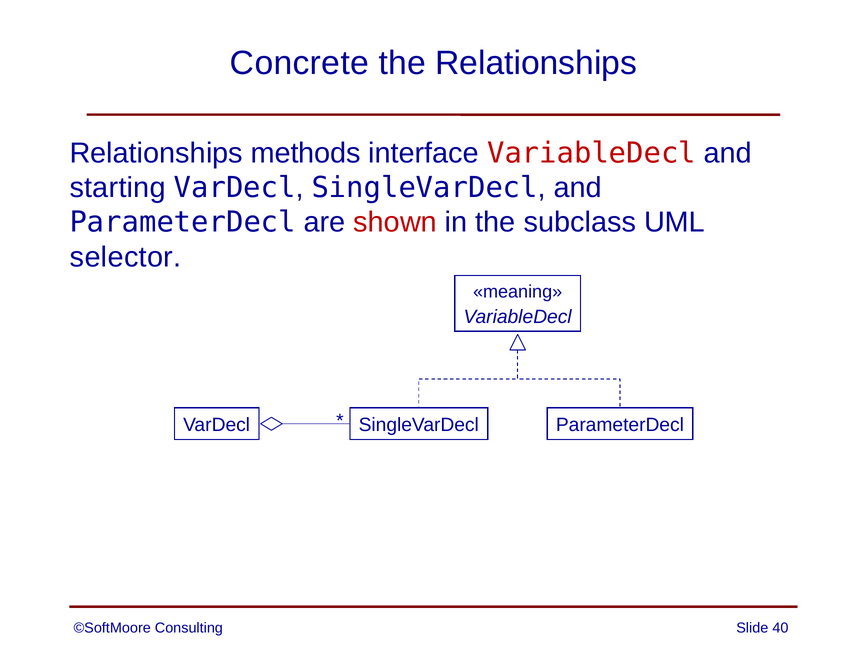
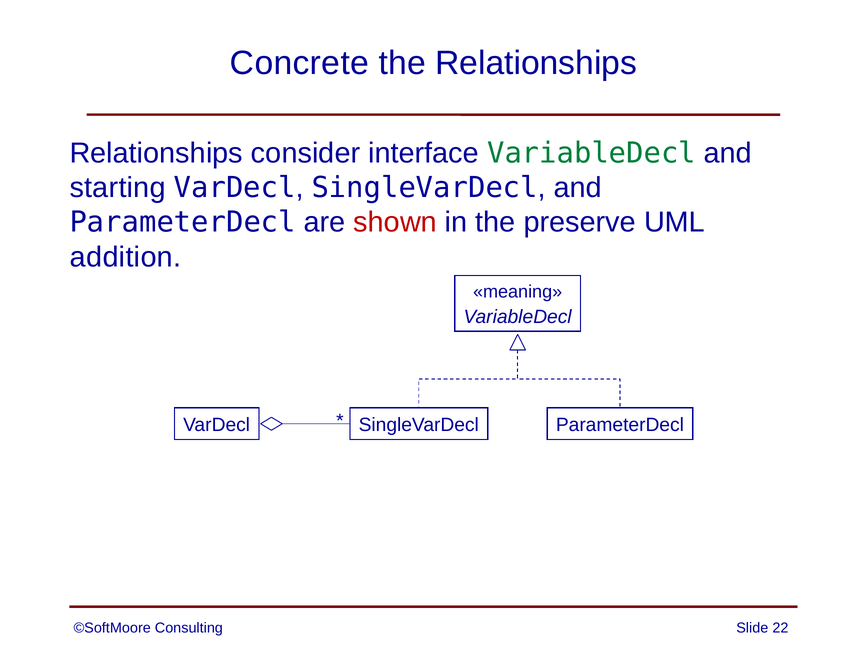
methods: methods -> consider (306, 153)
VariableDecl colour: red -> green (592, 153)
subclass: subclass -> preserve (580, 222)
selector: selector -> addition (126, 257)
40: 40 -> 22 (780, 628)
